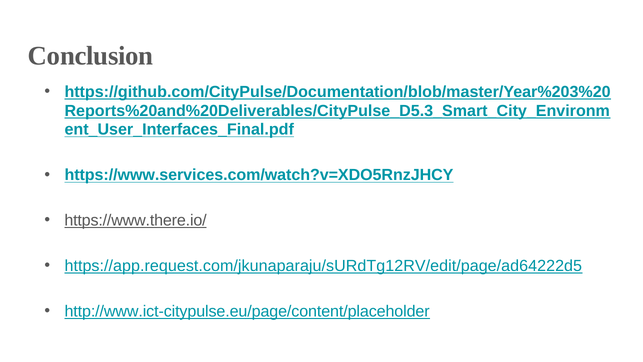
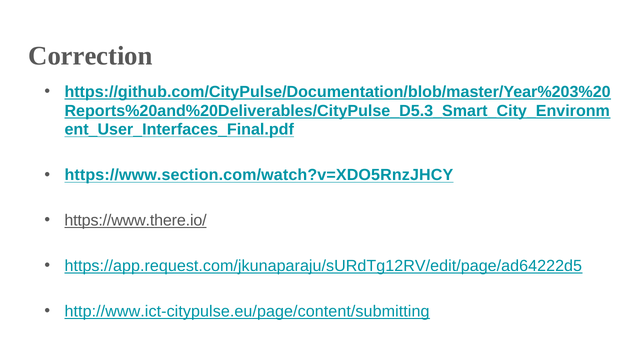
Conclusion: Conclusion -> Correction (91, 56)
https://www.services.com/watch?v=XDO5RnzJHCY: https://www.services.com/watch?v=XDO5RnzJHCY -> https://www.section.com/watch?v=XDO5RnzJHCY (259, 175)
http://www.ict-citypulse.eu/page/content/placeholder: http://www.ict-citypulse.eu/page/content/placeholder -> http://www.ict-citypulse.eu/page/content/submitting (247, 311)
